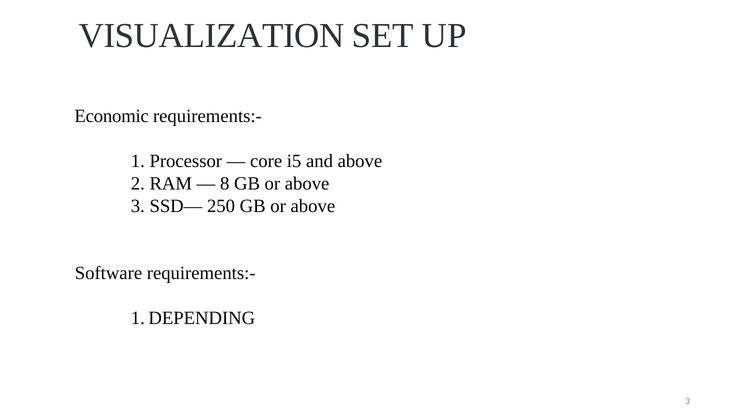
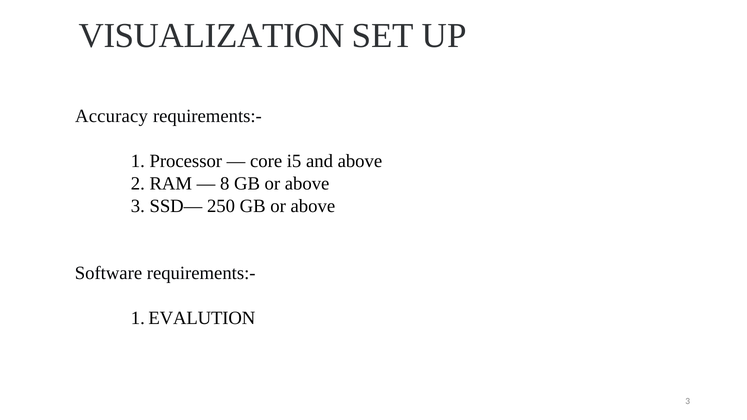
Economic: Economic -> Accuracy (111, 116)
DEPENDING: DEPENDING -> EVALUTION (202, 318)
